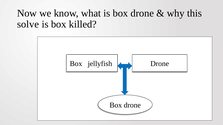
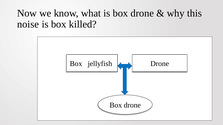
solve: solve -> noise (28, 24)
